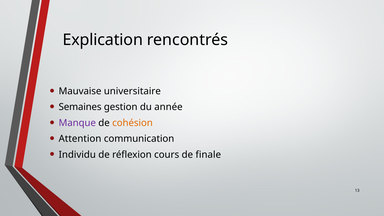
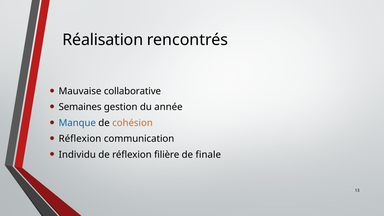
Explication: Explication -> Réalisation (103, 40)
universitaire: universitaire -> collaborative (132, 91)
Manque colour: purple -> blue (77, 123)
Attention: Attention -> Réflexion (80, 139)
cours: cours -> filière (167, 155)
